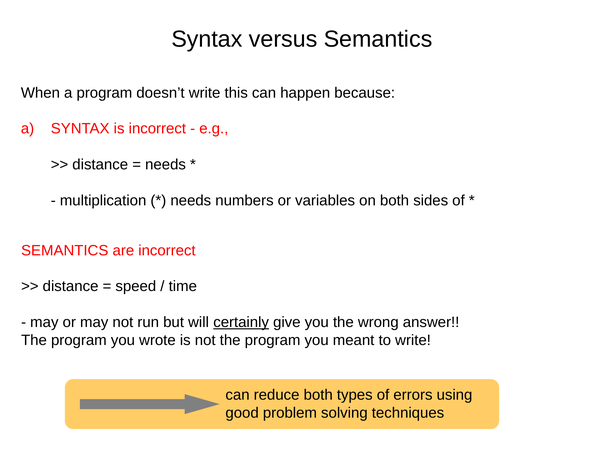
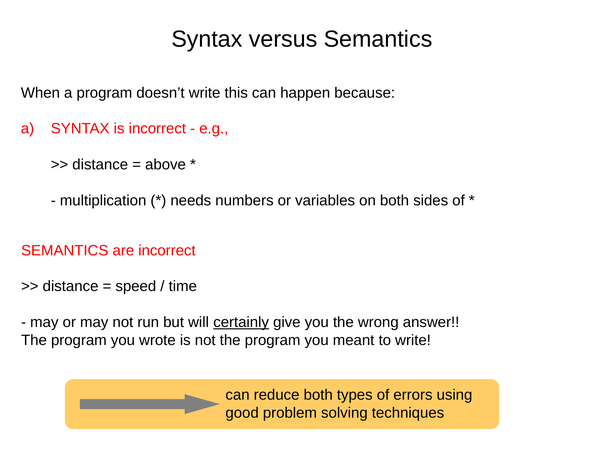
needs: needs -> above (166, 165)
